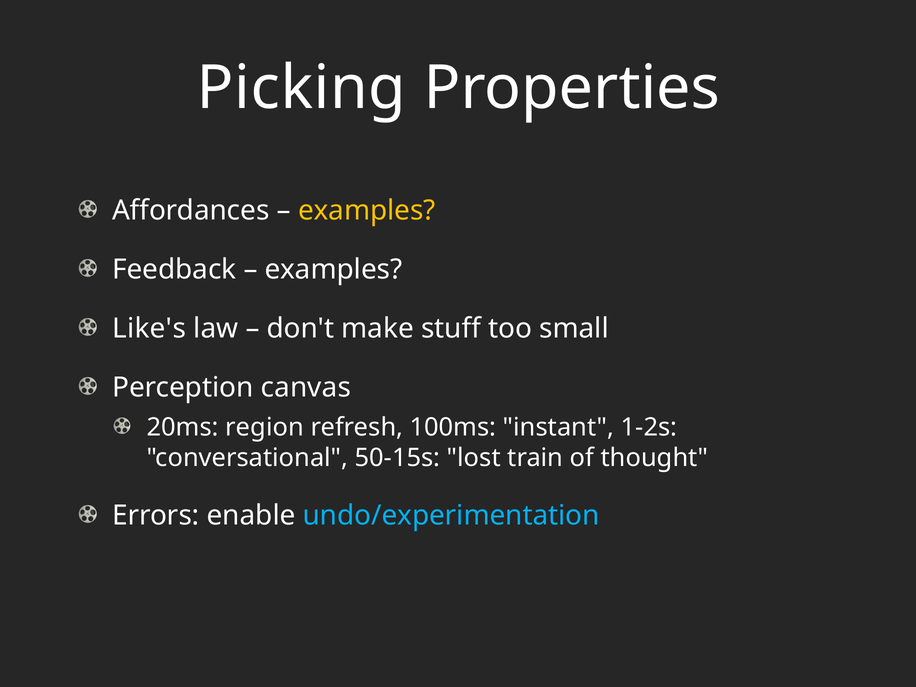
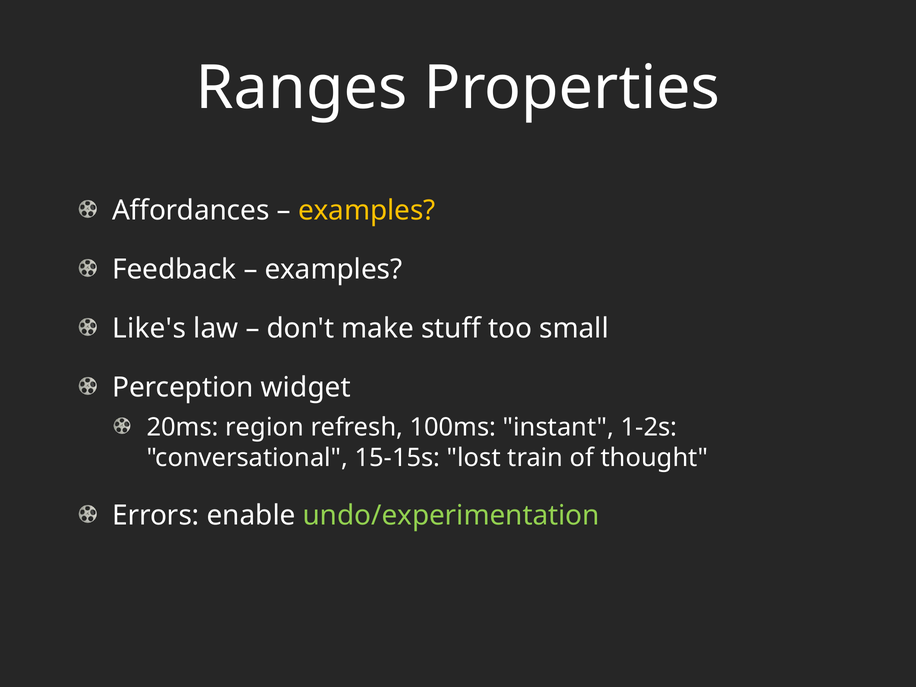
Picking: Picking -> Ranges (302, 88)
canvas: canvas -> widget (306, 388)
50-15s: 50-15s -> 15-15s (398, 458)
undo/experimentation colour: light blue -> light green (451, 515)
